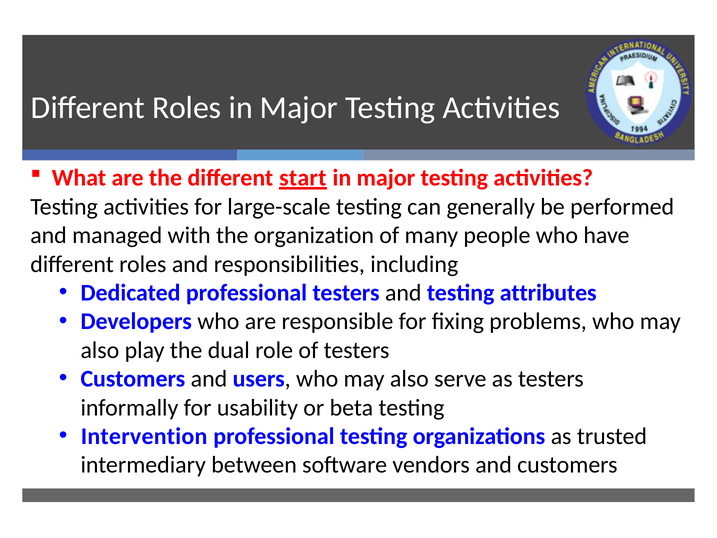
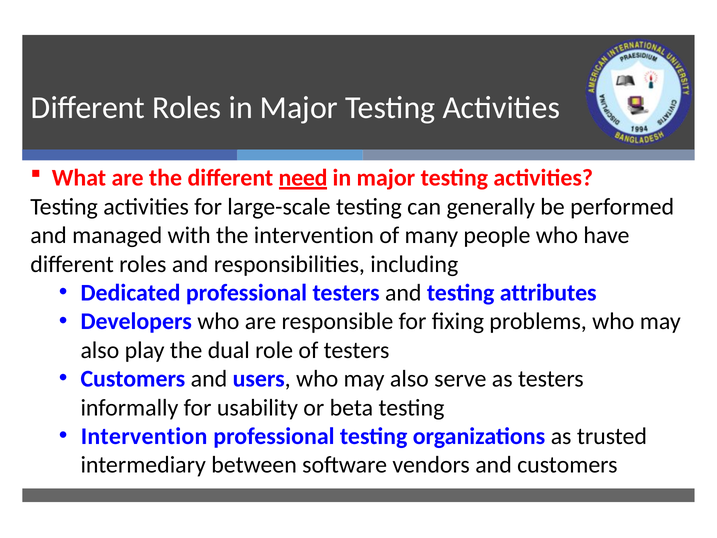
start: start -> need (303, 178)
the organization: organization -> intervention (314, 235)
